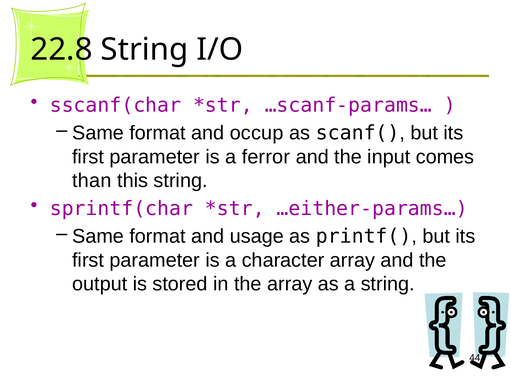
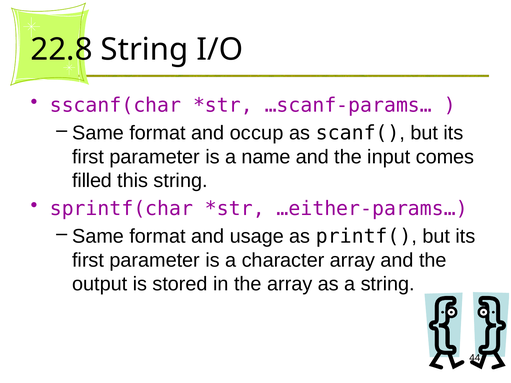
ferror: ferror -> name (266, 157)
than: than -> filled (92, 181)
